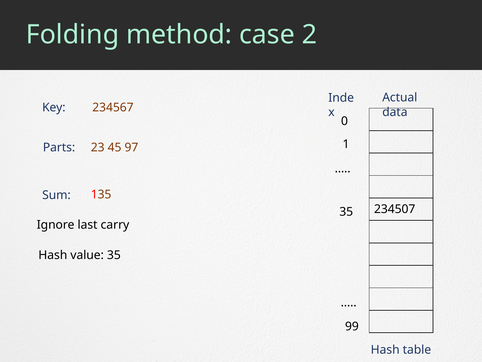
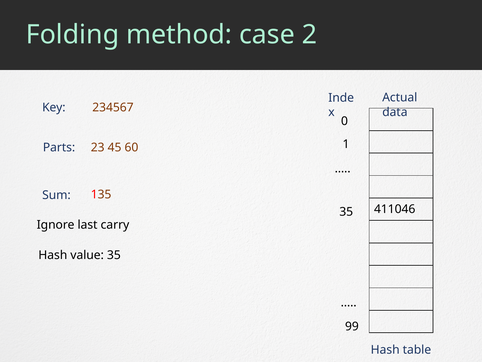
97: 97 -> 60 (131, 147)
234507: 234507 -> 411046 (395, 209)
